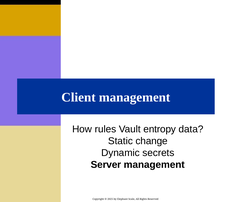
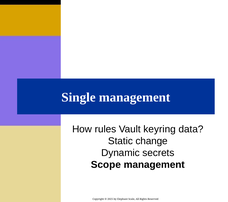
Client: Client -> Single (79, 97)
entropy: entropy -> keyring (160, 129)
Server: Server -> Scope (106, 165)
